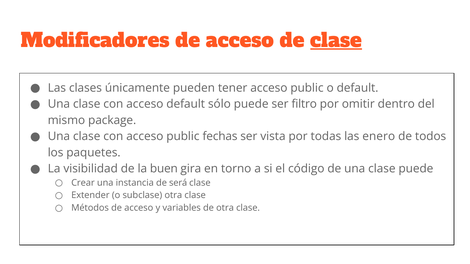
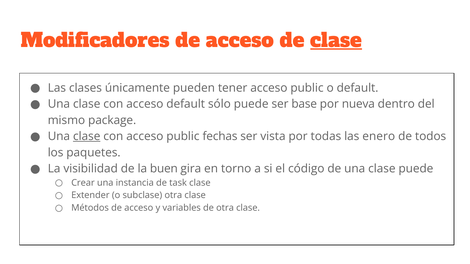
filtro: filtro -> base (304, 104)
omitir: omitir -> nueva (358, 104)
clase underline: none -> present (87, 137)
será: será -> task (178, 183)
